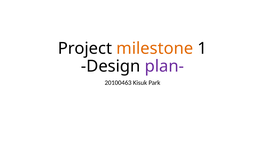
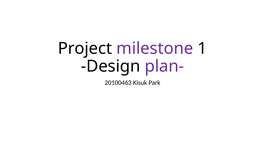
milestone colour: orange -> purple (155, 48)
